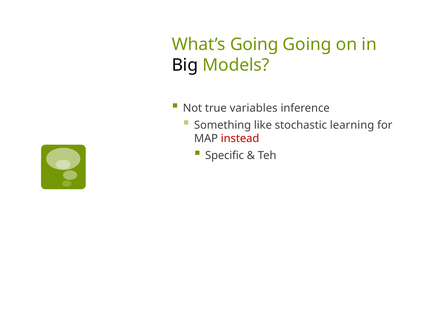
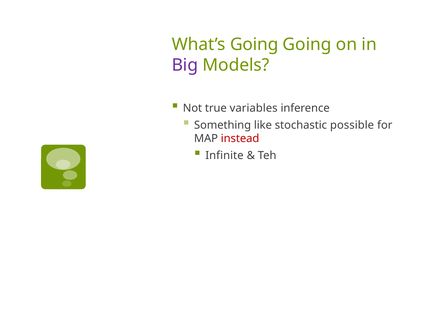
Big colour: black -> purple (185, 65)
learning: learning -> possible (352, 125)
Specific: Specific -> Infinite (224, 156)
